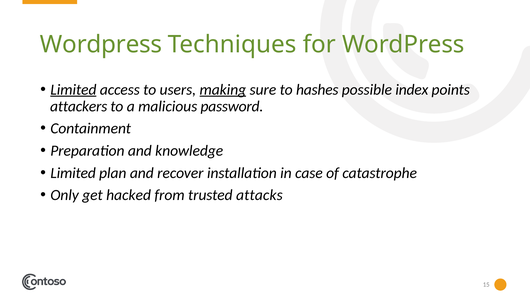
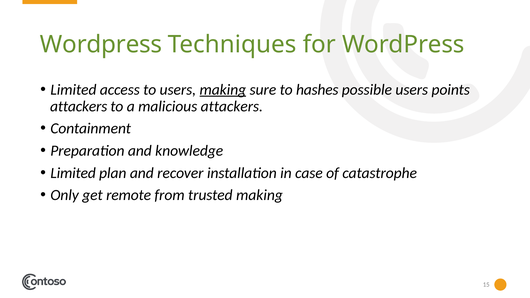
Limited underline: present -> none (73, 90)
possible index: index -> users (412, 90)
malicious password: password -> attackers (232, 106)
hacked: hacked -> remote (129, 195)
trusted attacks: attacks -> making (259, 195)
